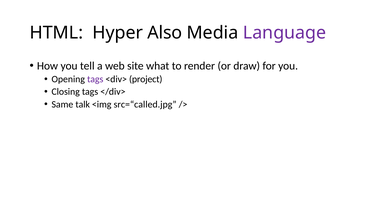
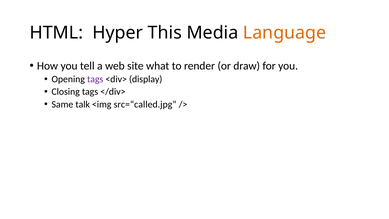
Also: Also -> This (165, 33)
Language colour: purple -> orange (285, 33)
project: project -> display (146, 79)
